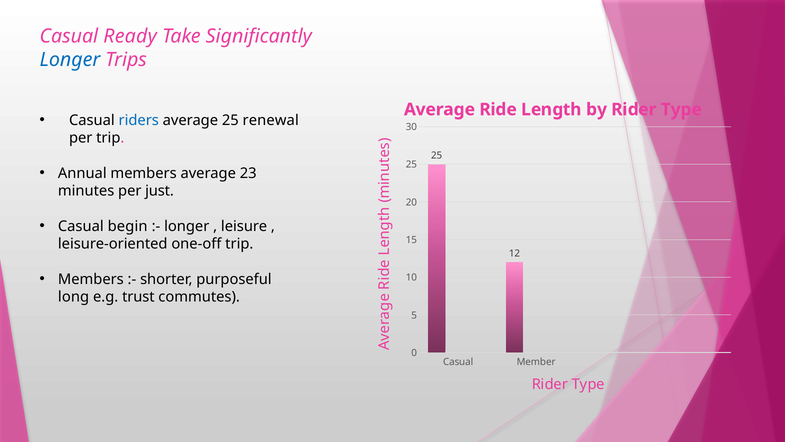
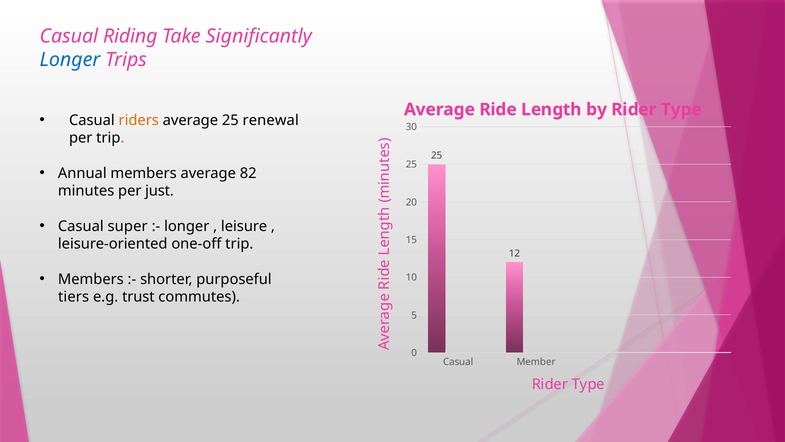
Ready: Ready -> Riding (130, 36)
riders colour: blue -> orange (139, 120)
23: 23 -> 82 (248, 173)
begin: begin -> super (128, 226)
long: long -> tiers (74, 297)
